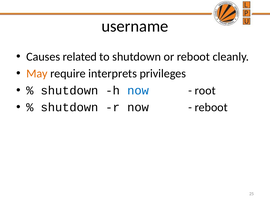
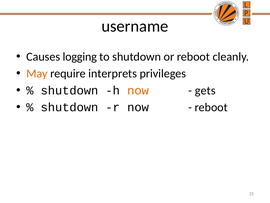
related: related -> logging (80, 57)
now colour: blue -> orange (138, 90)
root: root -> gets (205, 90)
